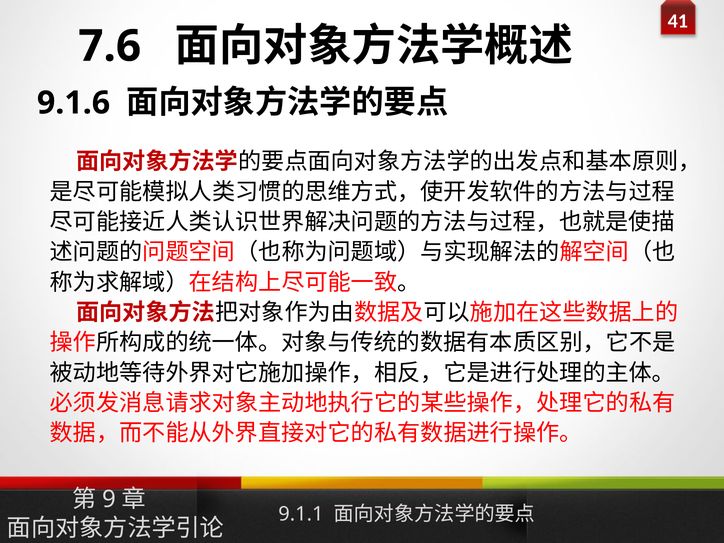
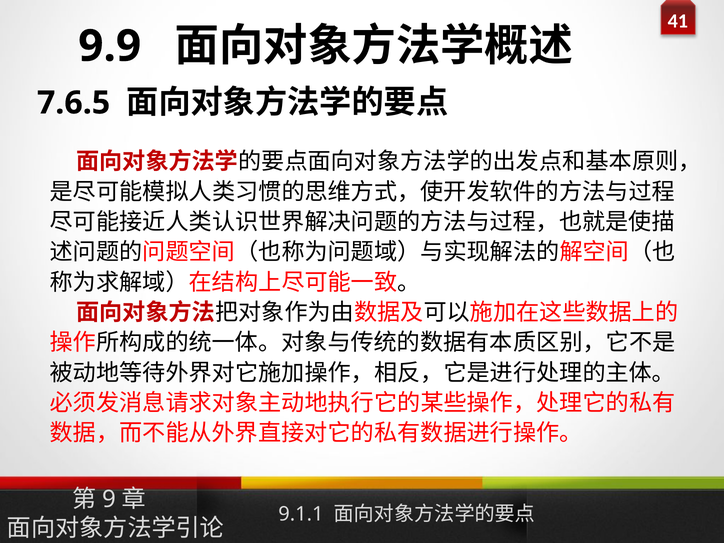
7.6: 7.6 -> 9.9 (110, 46)
9.1.6: 9.1.6 -> 7.6.5 (74, 103)
